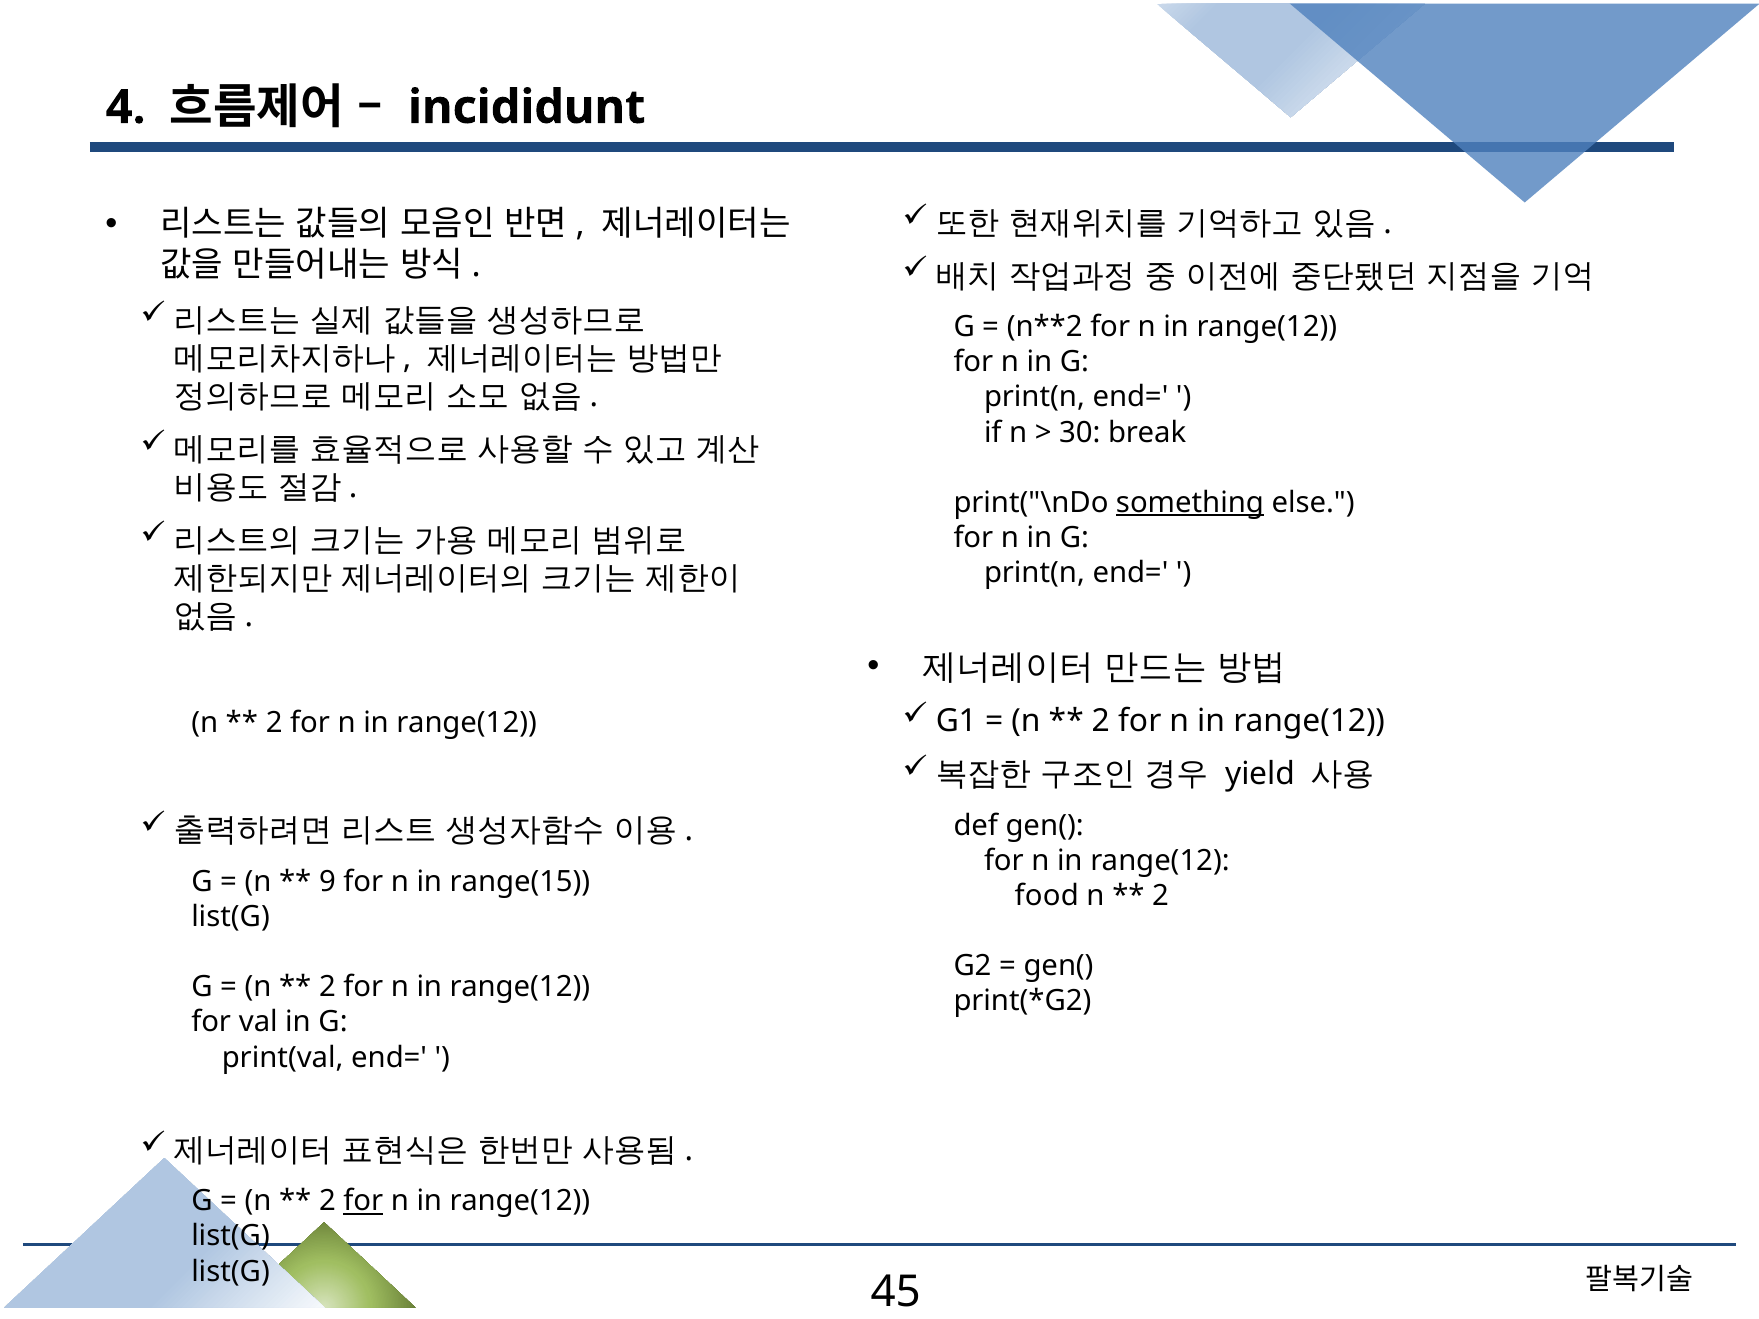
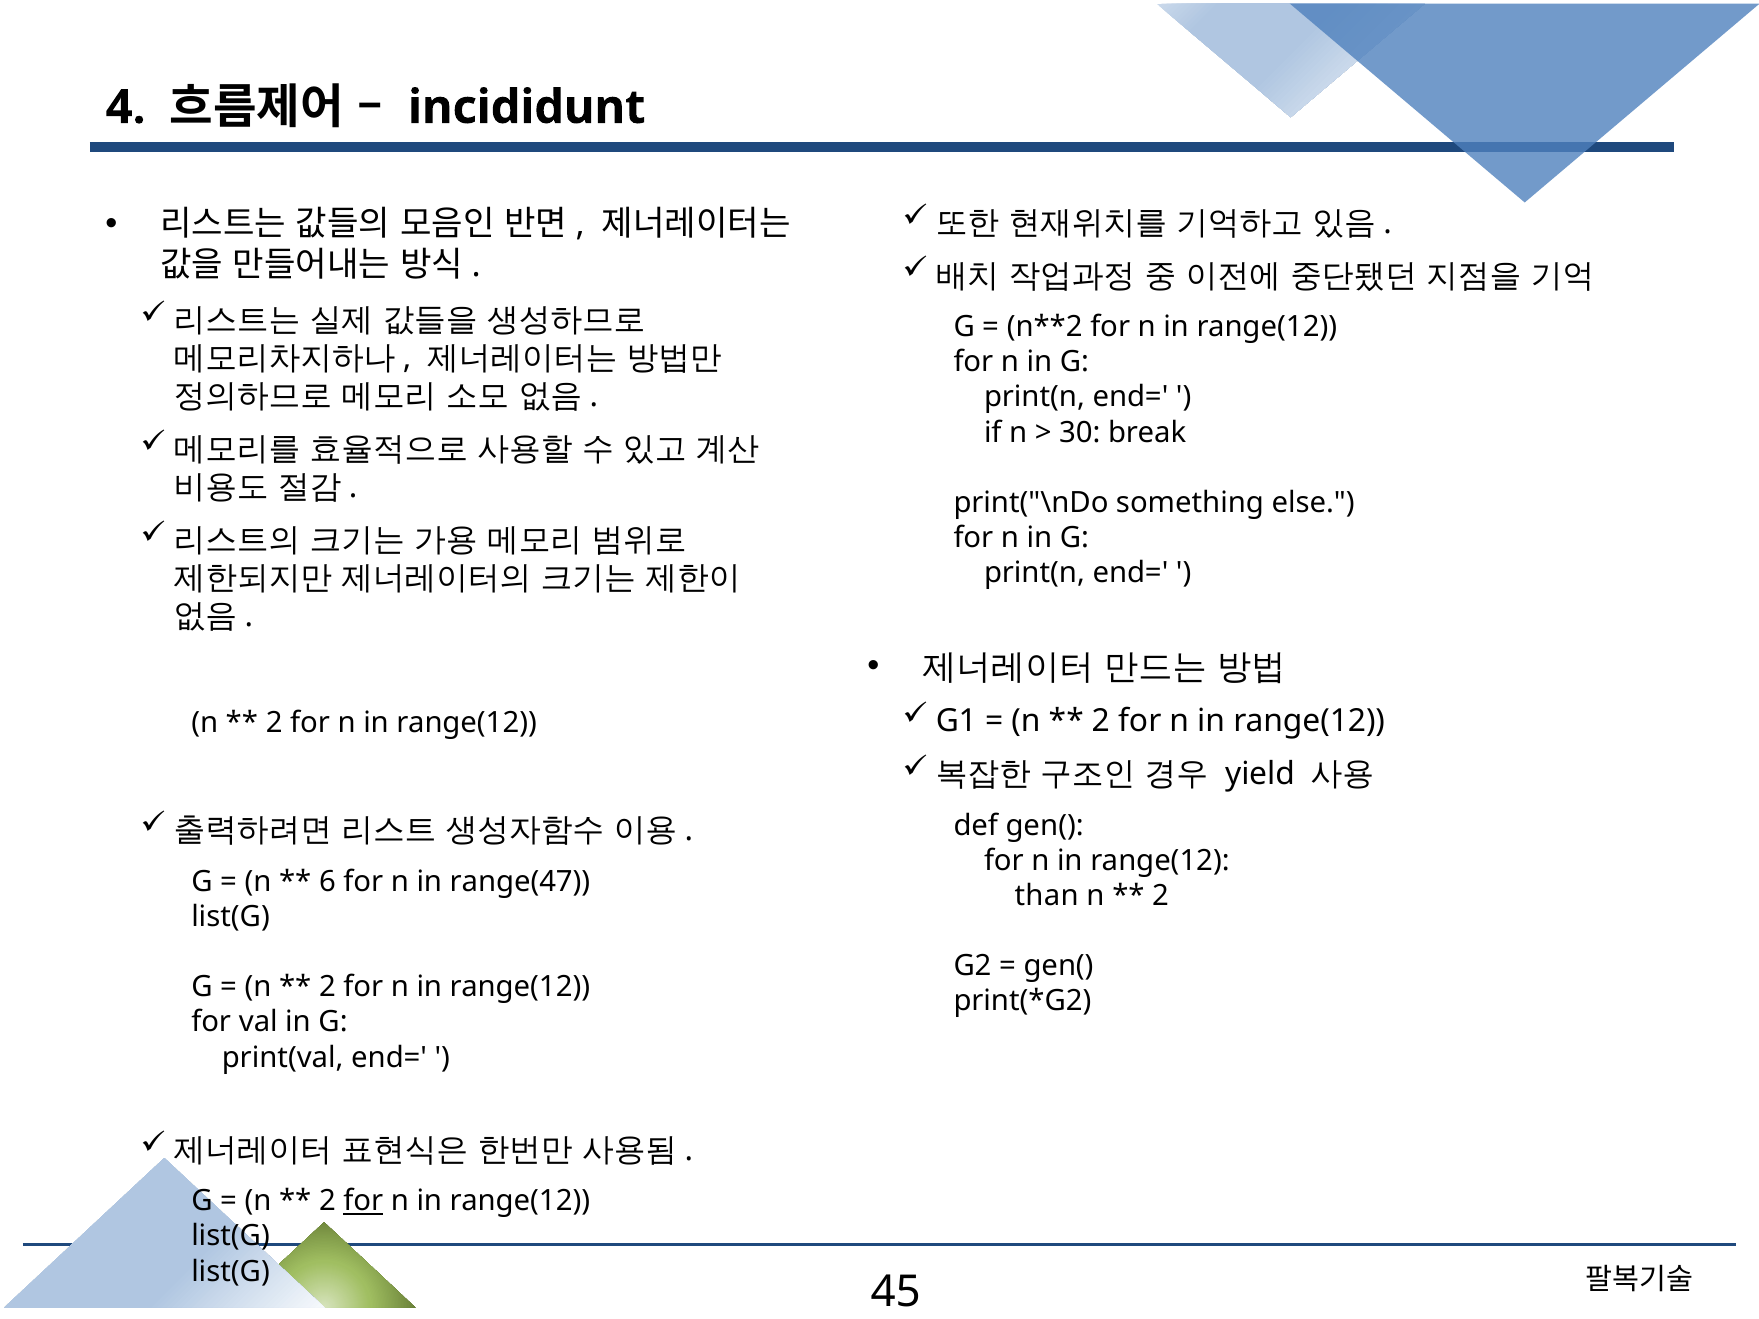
something underline: present -> none (1190, 503)
9: 9 -> 6 (327, 882)
range(15: range(15 -> range(47 (520, 882)
food: food -> than (1047, 896)
